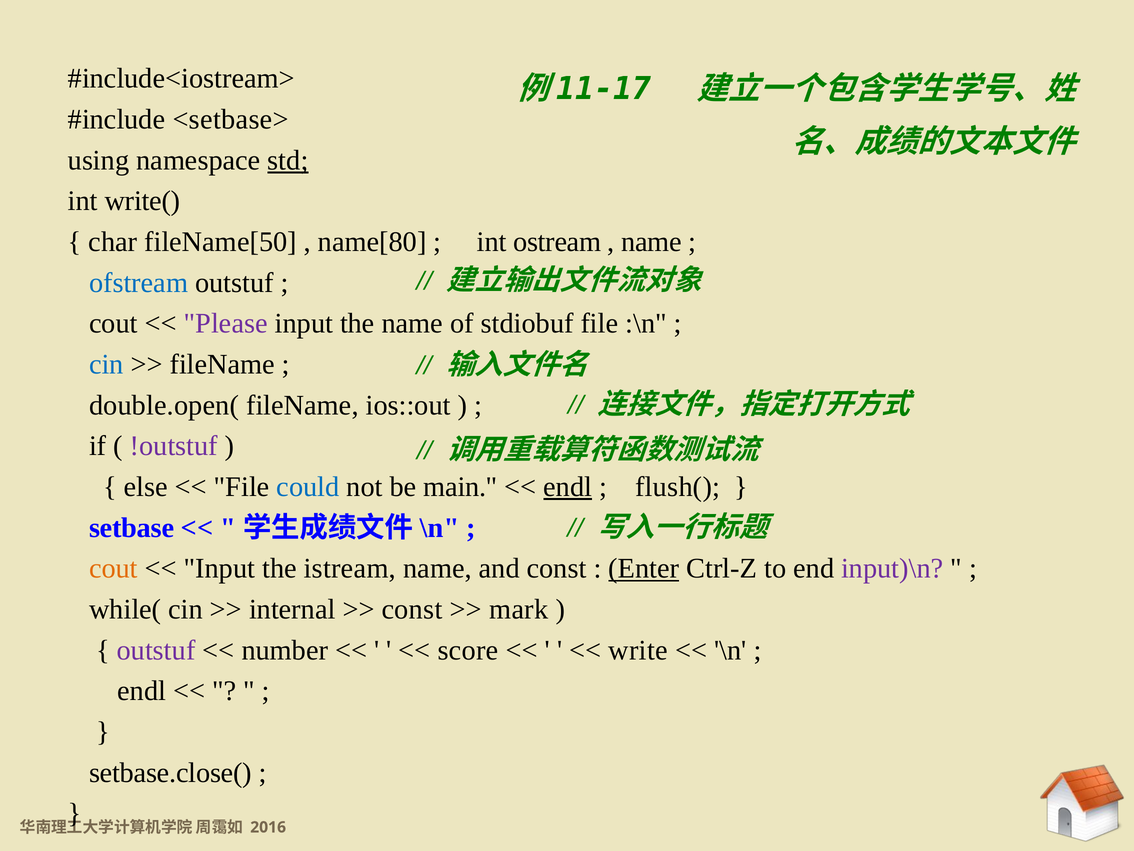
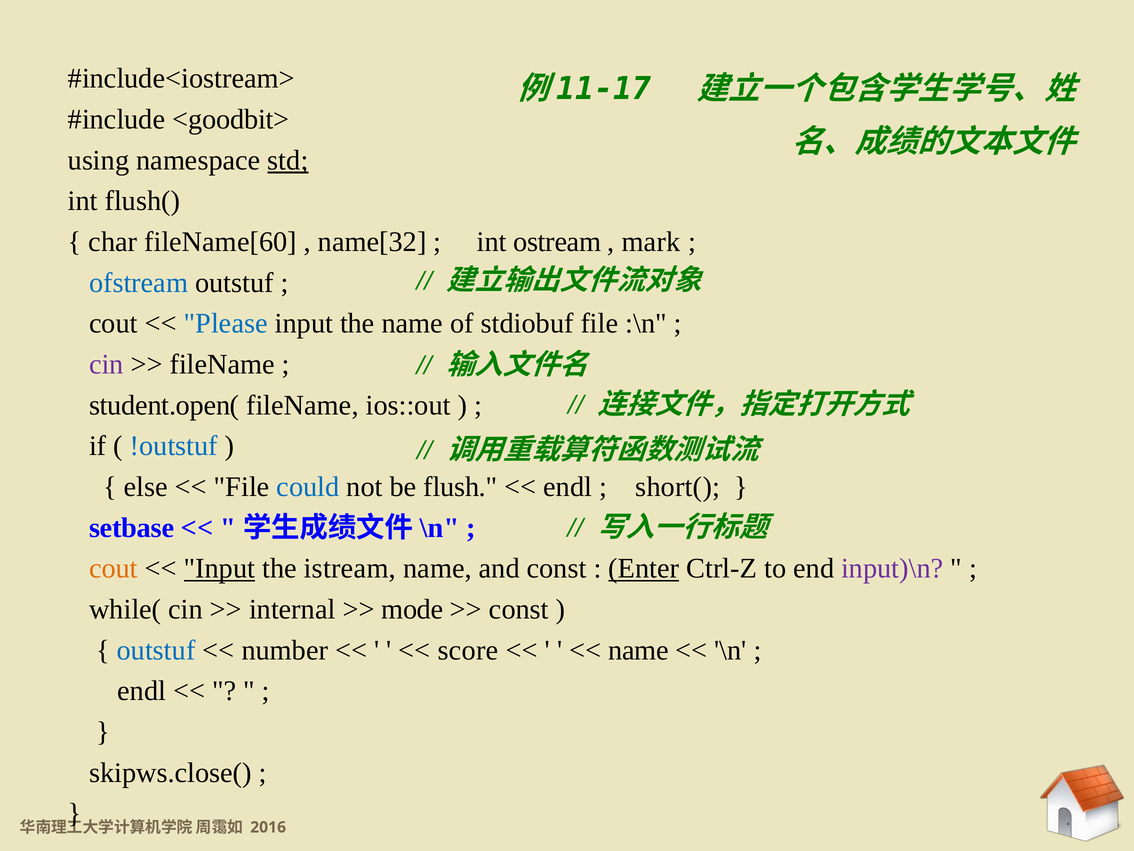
<setbase>: <setbase> -> <goodbit> (231, 119)
write(: write( -> flush( (142, 201)
fileName[50: fileName[50 -> fileName[60 (221, 242)
name[80: name[80 -> name[32 (372, 242)
name: name -> mark (651, 242)
Please colour: purple -> blue (226, 323)
cin colour: blue -> purple (106, 364)
double.open(: double.open( -> student.open( (164, 405)
!outstuf colour: purple -> blue (174, 446)
main: main -> flush (460, 487)
endl underline: present -> none (568, 487)
flush(: flush( -> short( (678, 487)
Input underline: none -> present (219, 568)
const: const -> mode (412, 609)
mark: mark -> const (519, 609)
outstuf colour: purple -> blue (156, 650)
write: write -> name (638, 650)
setbase.close(: setbase.close( -> skipws.close( (170, 772)
